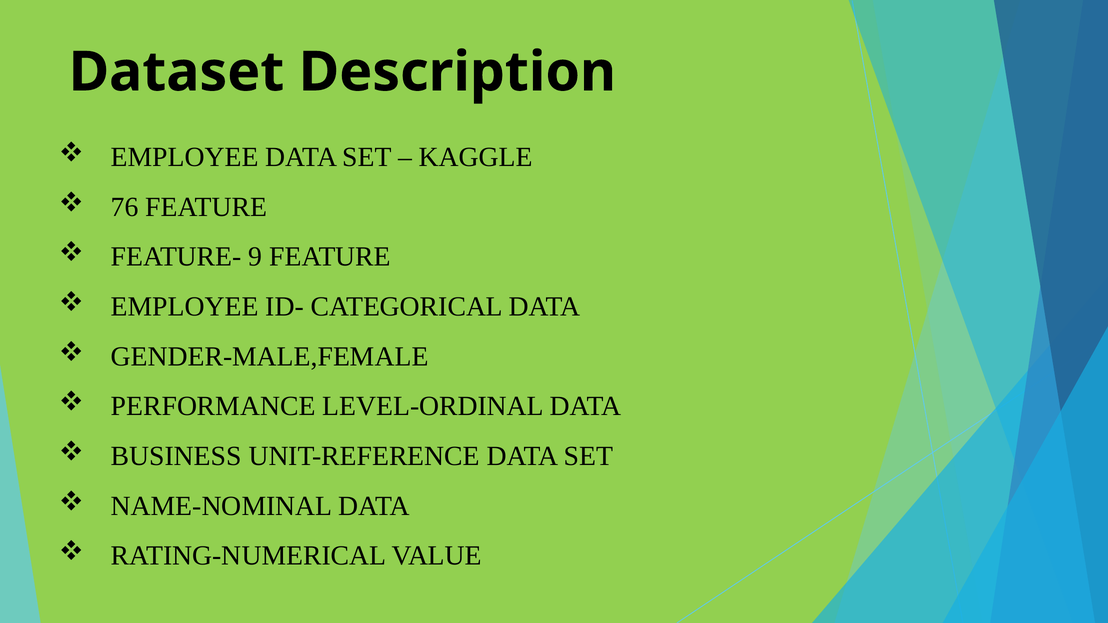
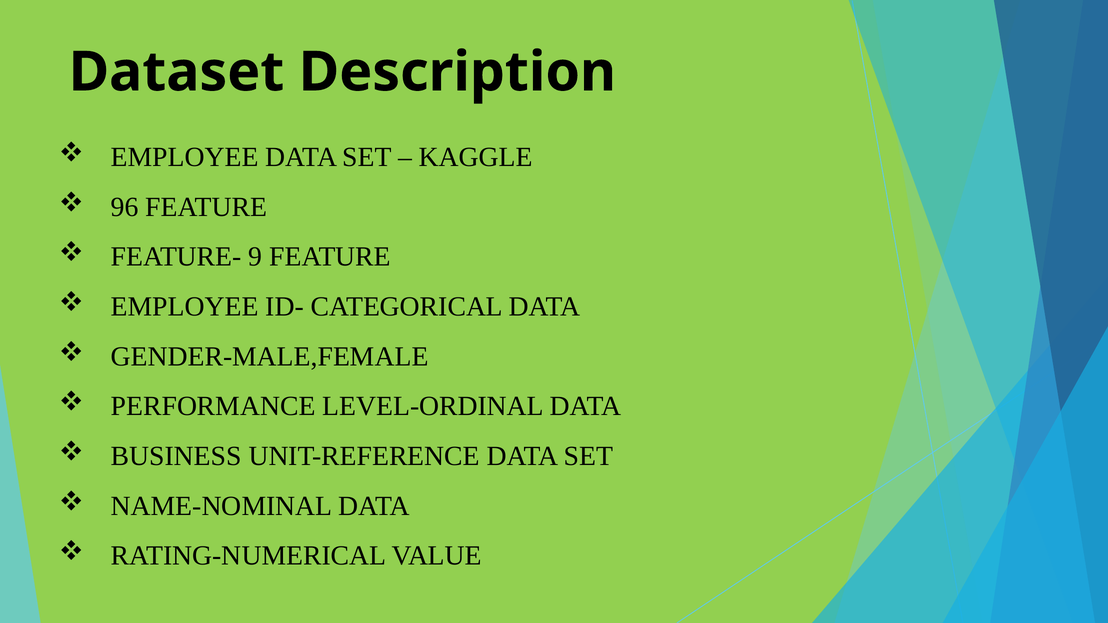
76: 76 -> 96 (125, 207)
